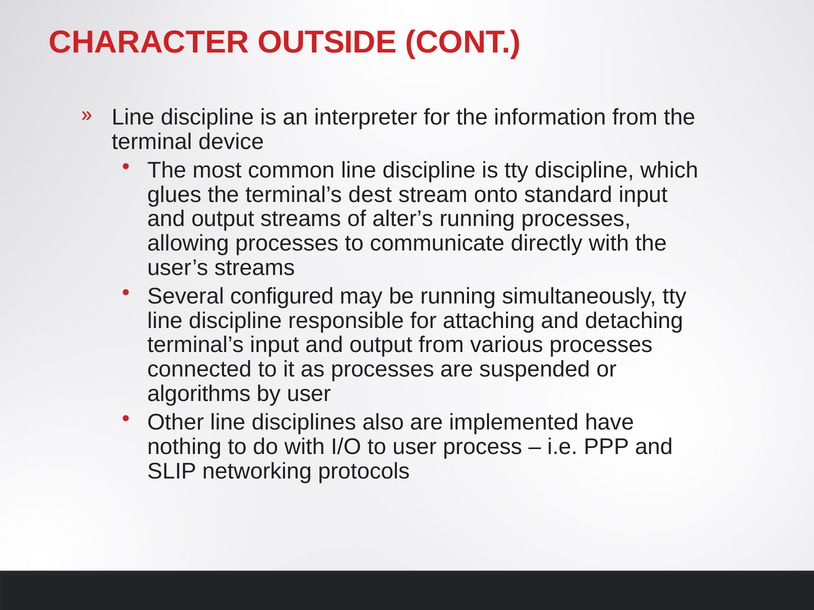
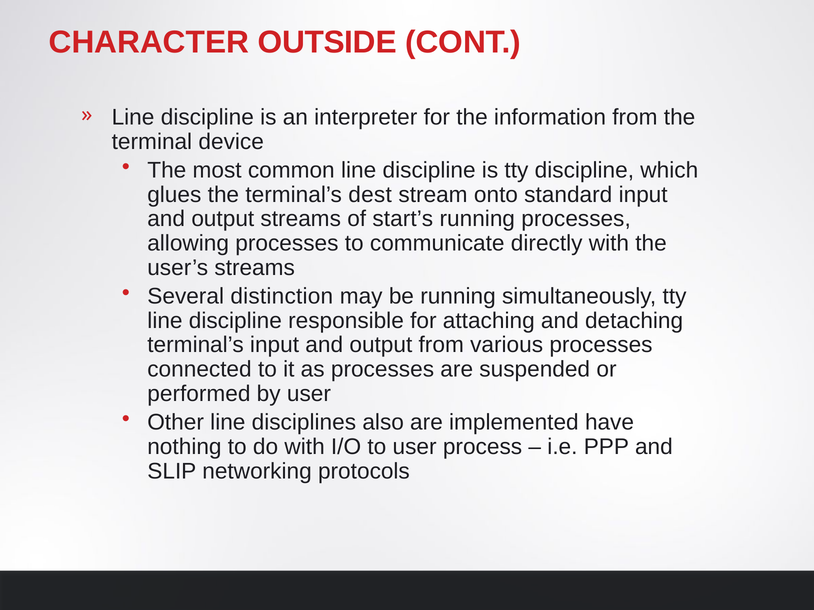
alter’s: alter’s -> start’s (403, 219)
configured: configured -> distinction (282, 296)
algorithms: algorithms -> performed (199, 394)
